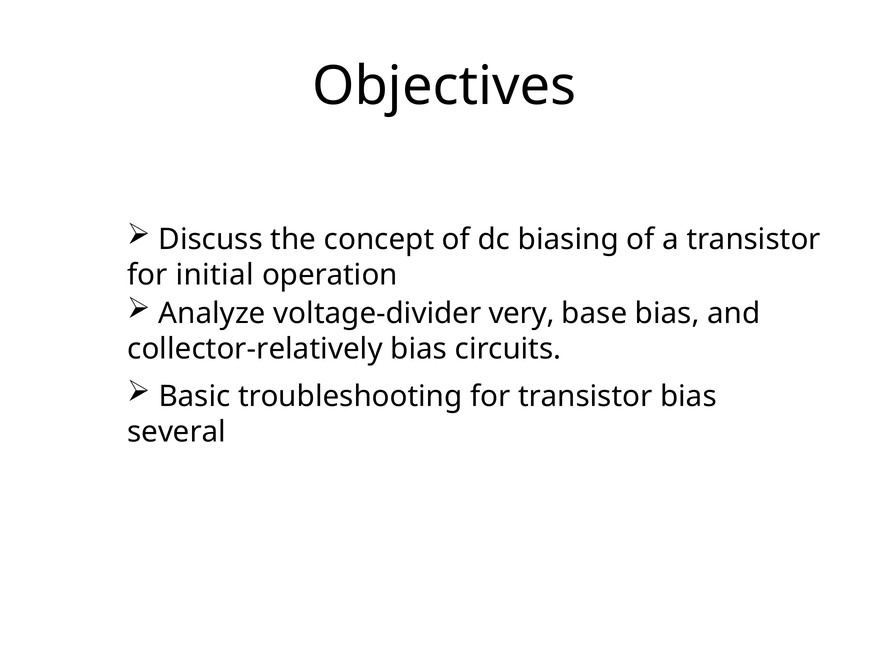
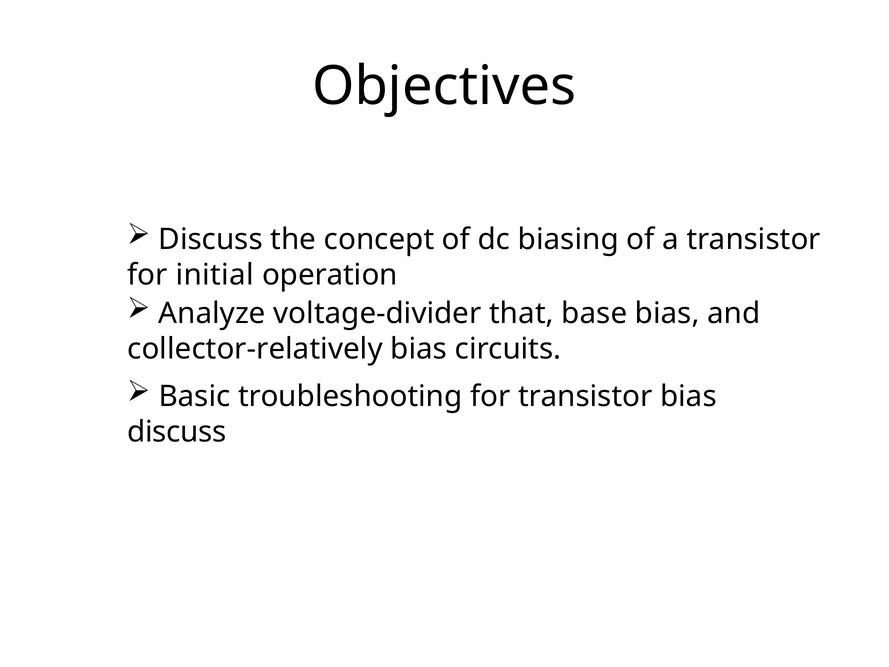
very: very -> that (521, 313)
several: several -> discuss (177, 432)
